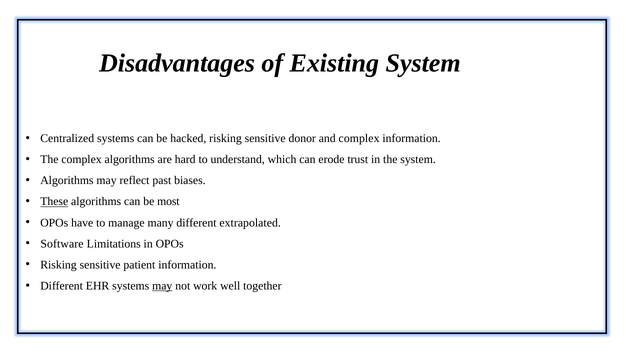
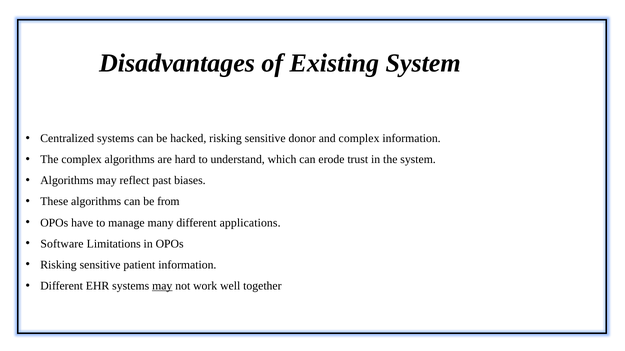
These underline: present -> none (54, 202)
most: most -> from (168, 202)
extrapolated: extrapolated -> applications (250, 223)
